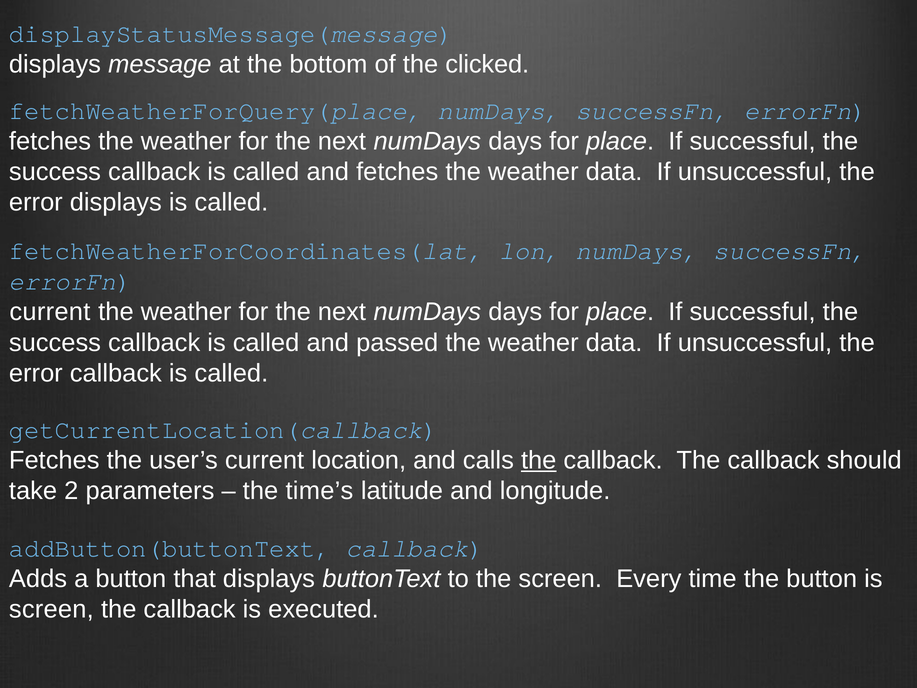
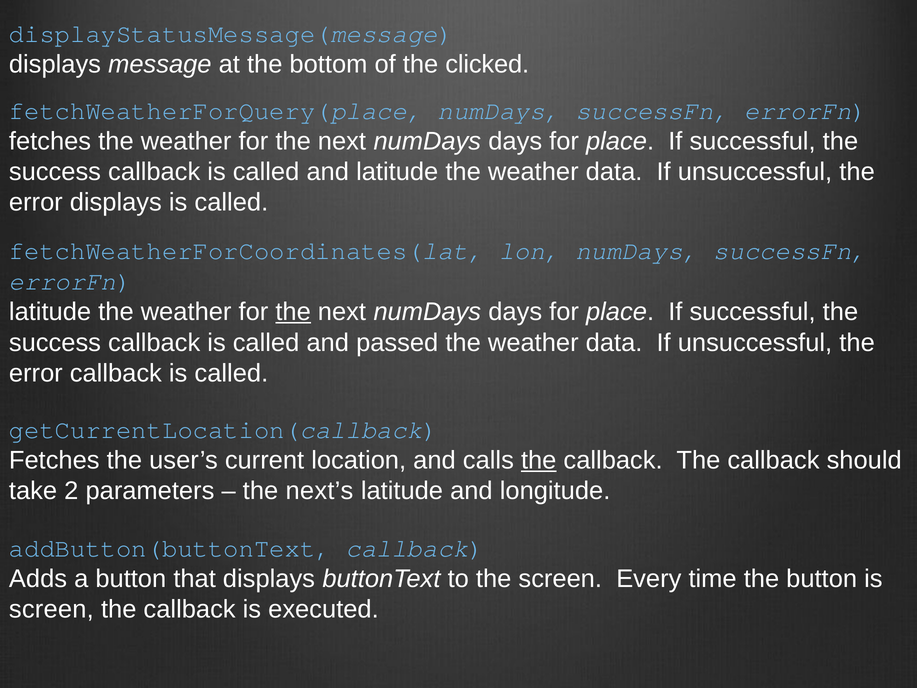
and fetches: fetches -> latitude (397, 172)
current: current -> latitude (50, 312)
the underline: none -> present (293, 312)
time’s: time’s -> next’s (319, 491)
